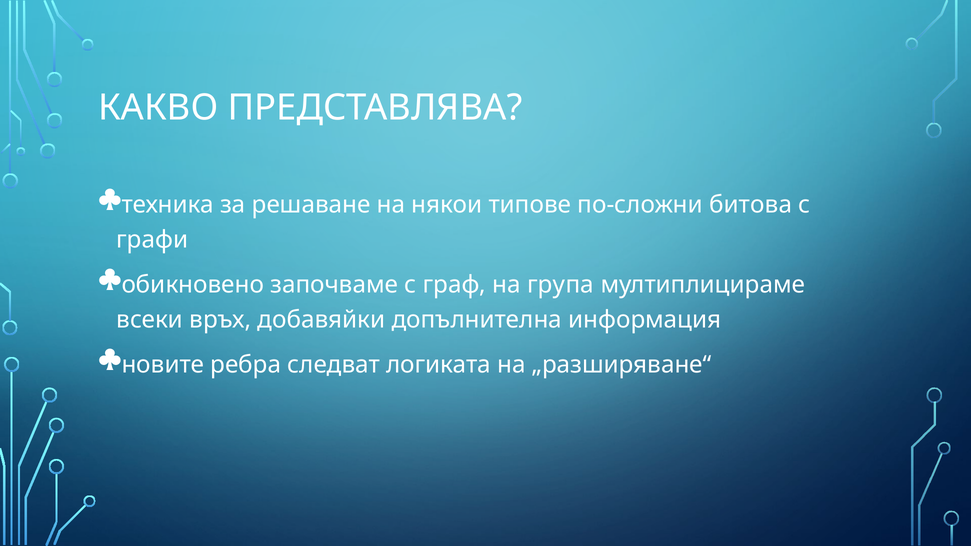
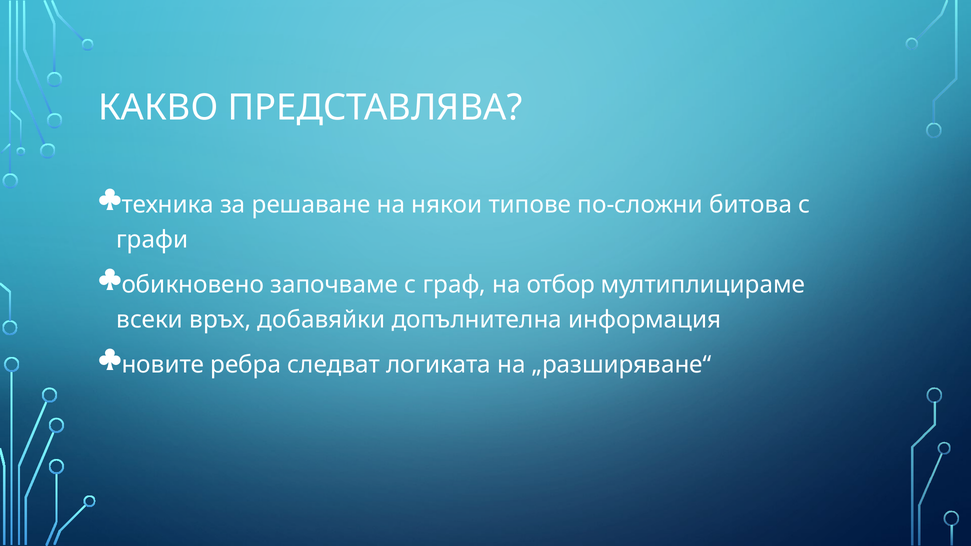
група: група -> отбор (561, 285)
